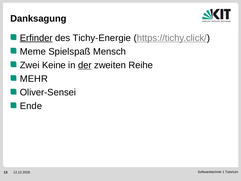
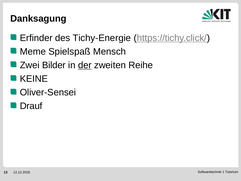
Erfinder underline: present -> none (36, 38)
Keine: Keine -> Bilder (54, 65)
MEHR: MEHR -> KEINE (34, 79)
Ende: Ende -> Drauf (31, 106)
